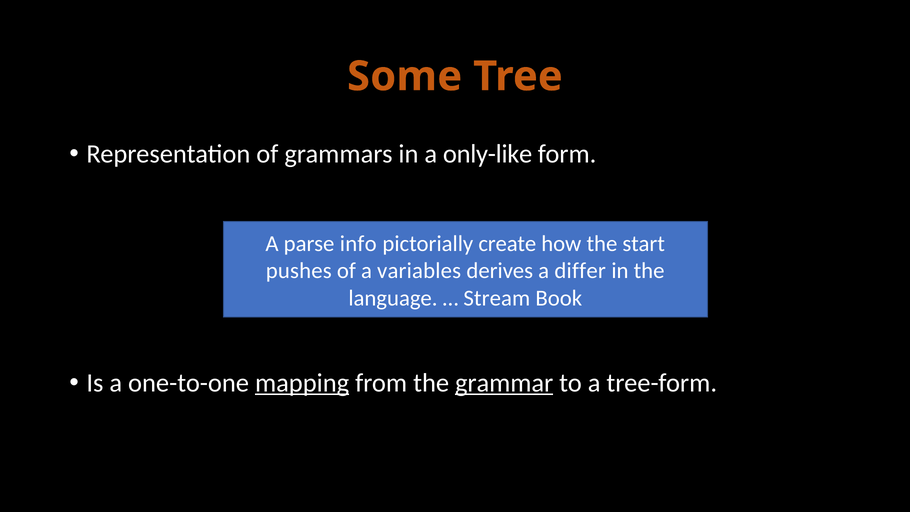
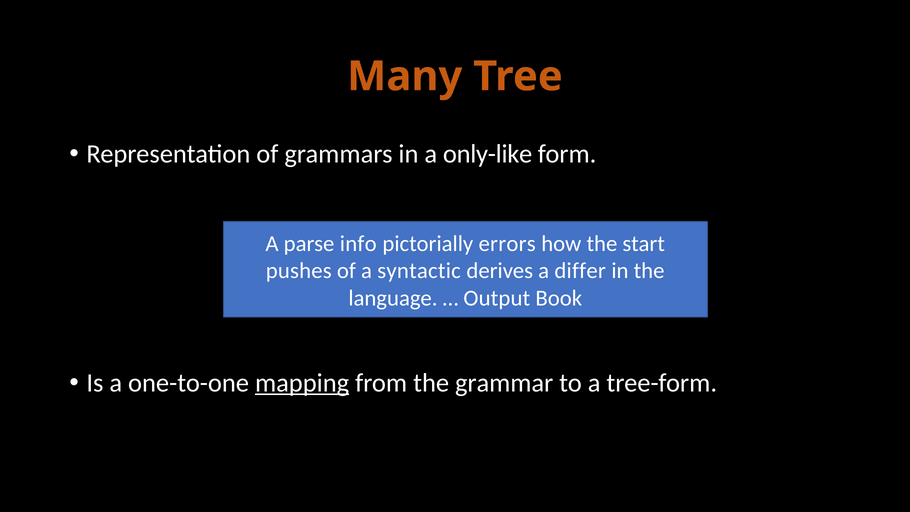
Some: Some -> Many (405, 76)
create: create -> errors (507, 243)
variables: variables -> syntactic (419, 271)
Stream: Stream -> Output (497, 298)
grammar underline: present -> none (504, 383)
